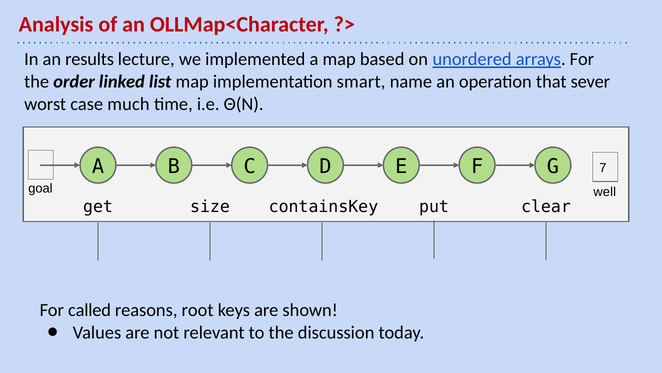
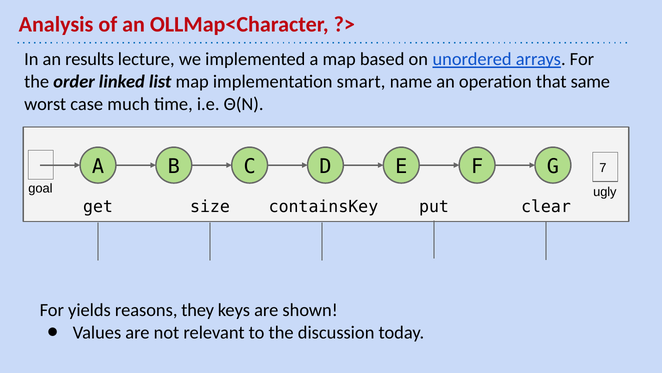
sever: sever -> same (590, 82)
well: well -> ugly (605, 192)
called: called -> yields (89, 310)
root: root -> they (198, 310)
